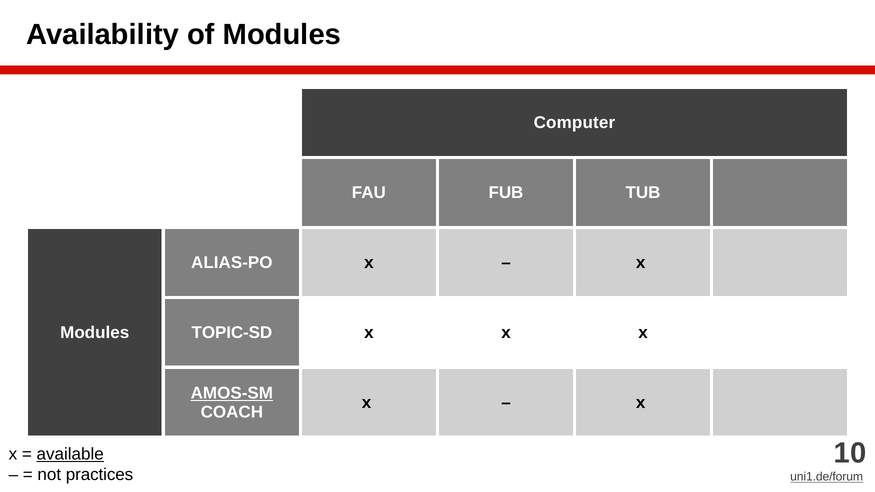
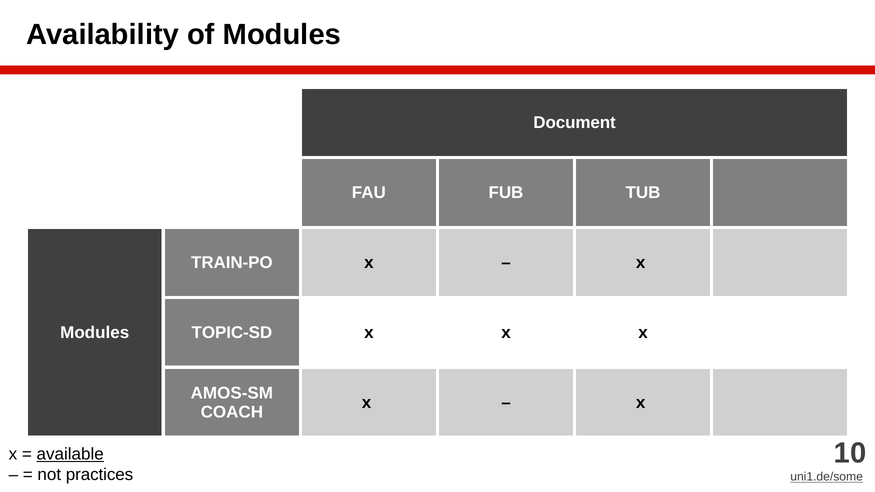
Computer: Computer -> Document (575, 123)
ALIAS-PO: ALIAS-PO -> TRAIN-PO (232, 263)
AMOS-SM underline: present -> none (232, 393)
uni1.de/forum: uni1.de/forum -> uni1.de/some (827, 477)
